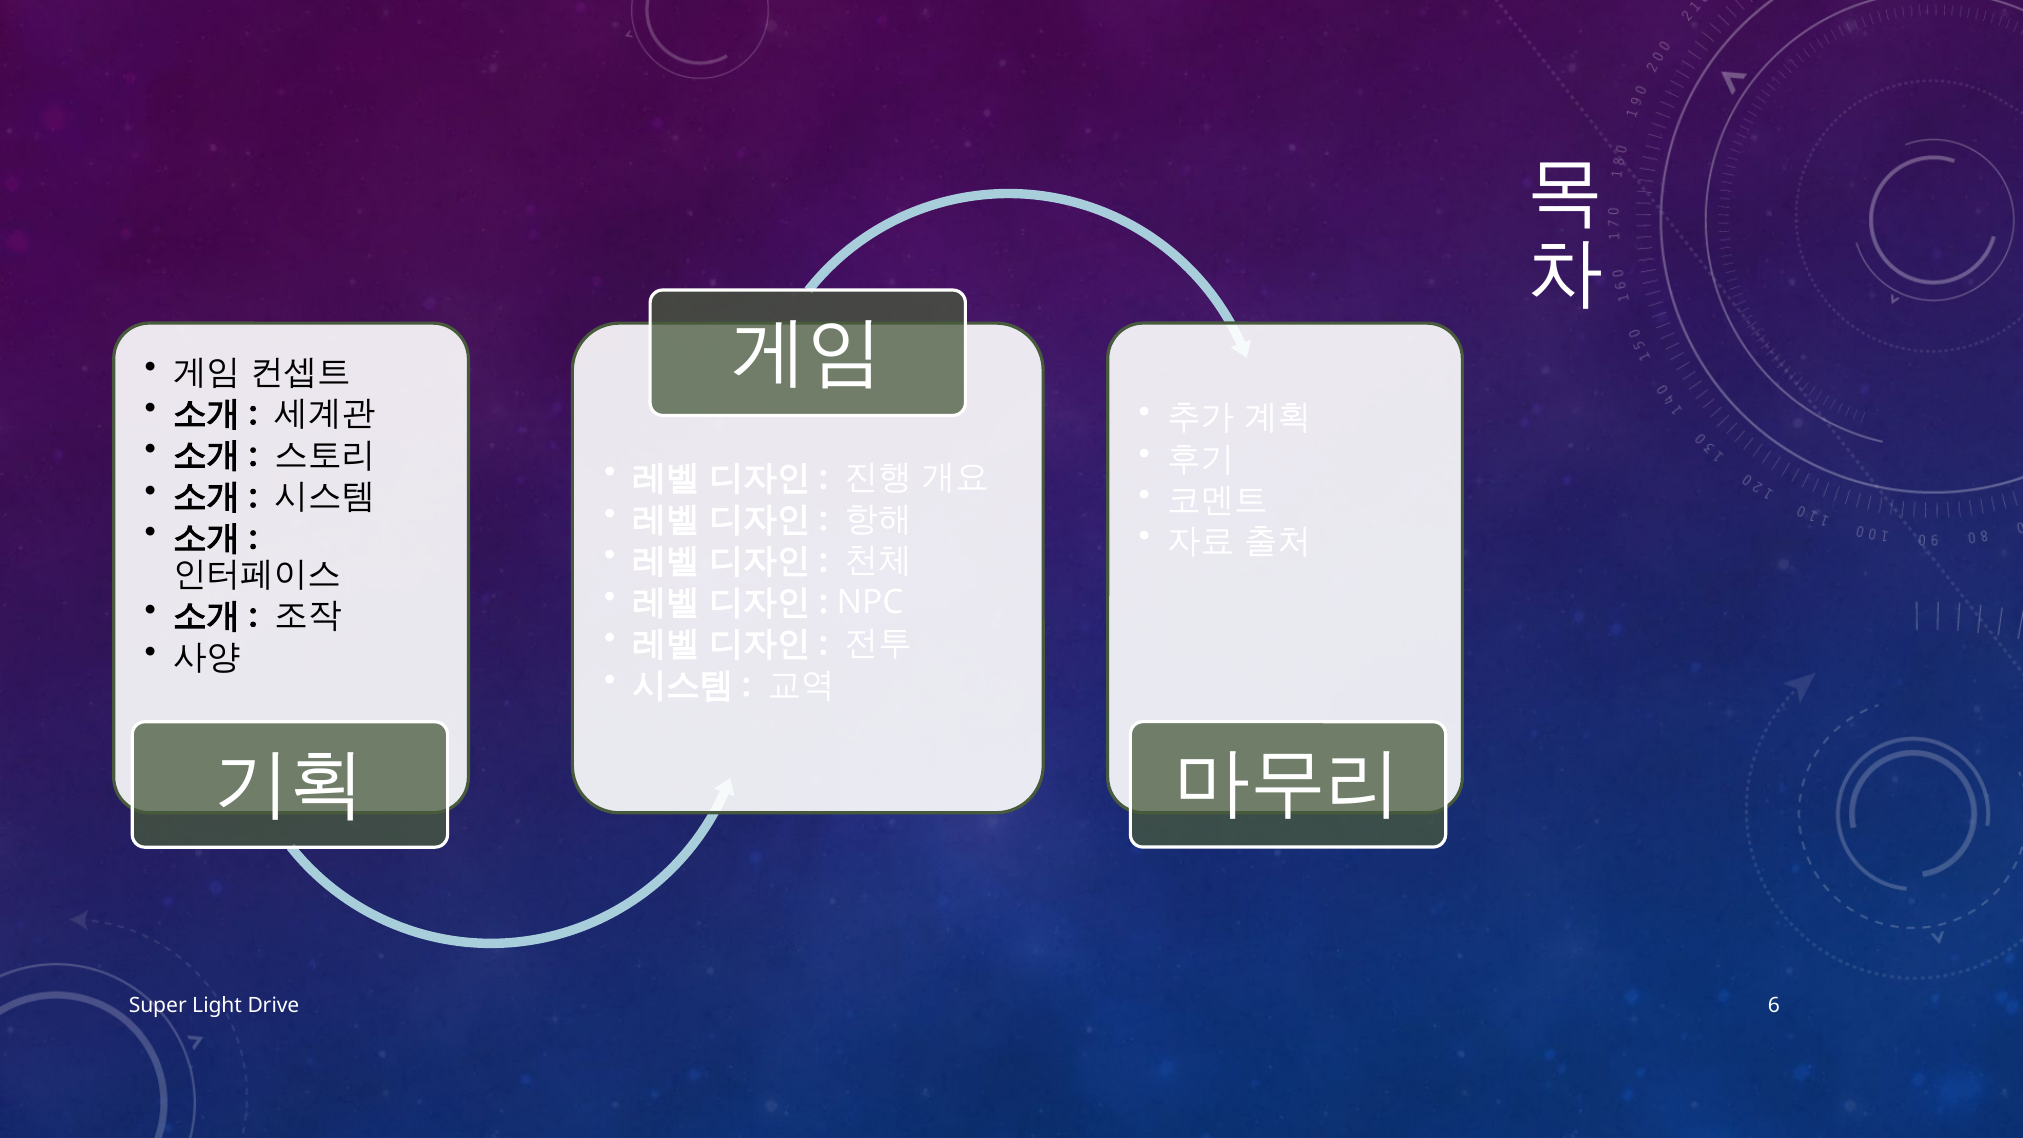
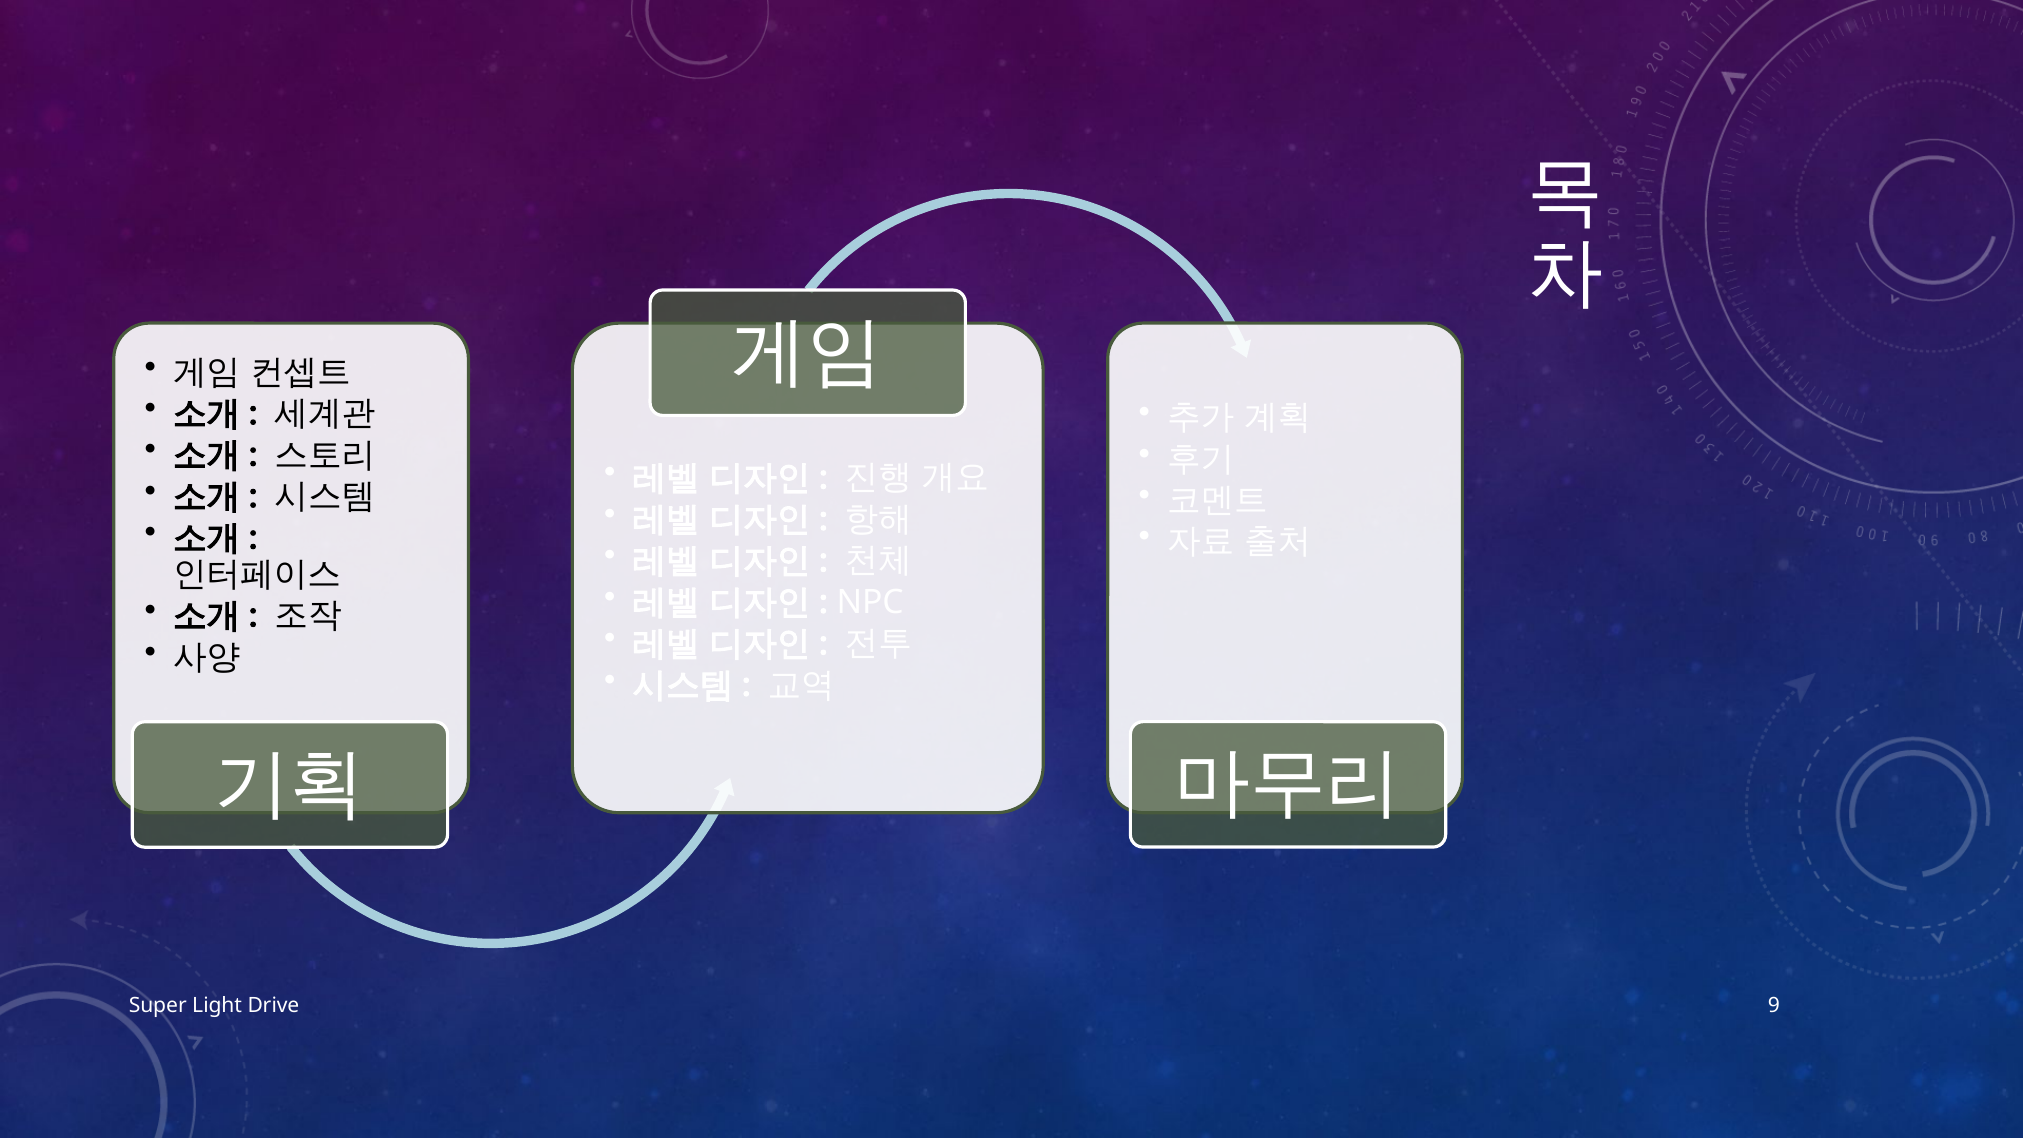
6: 6 -> 9 (1774, 1005)
